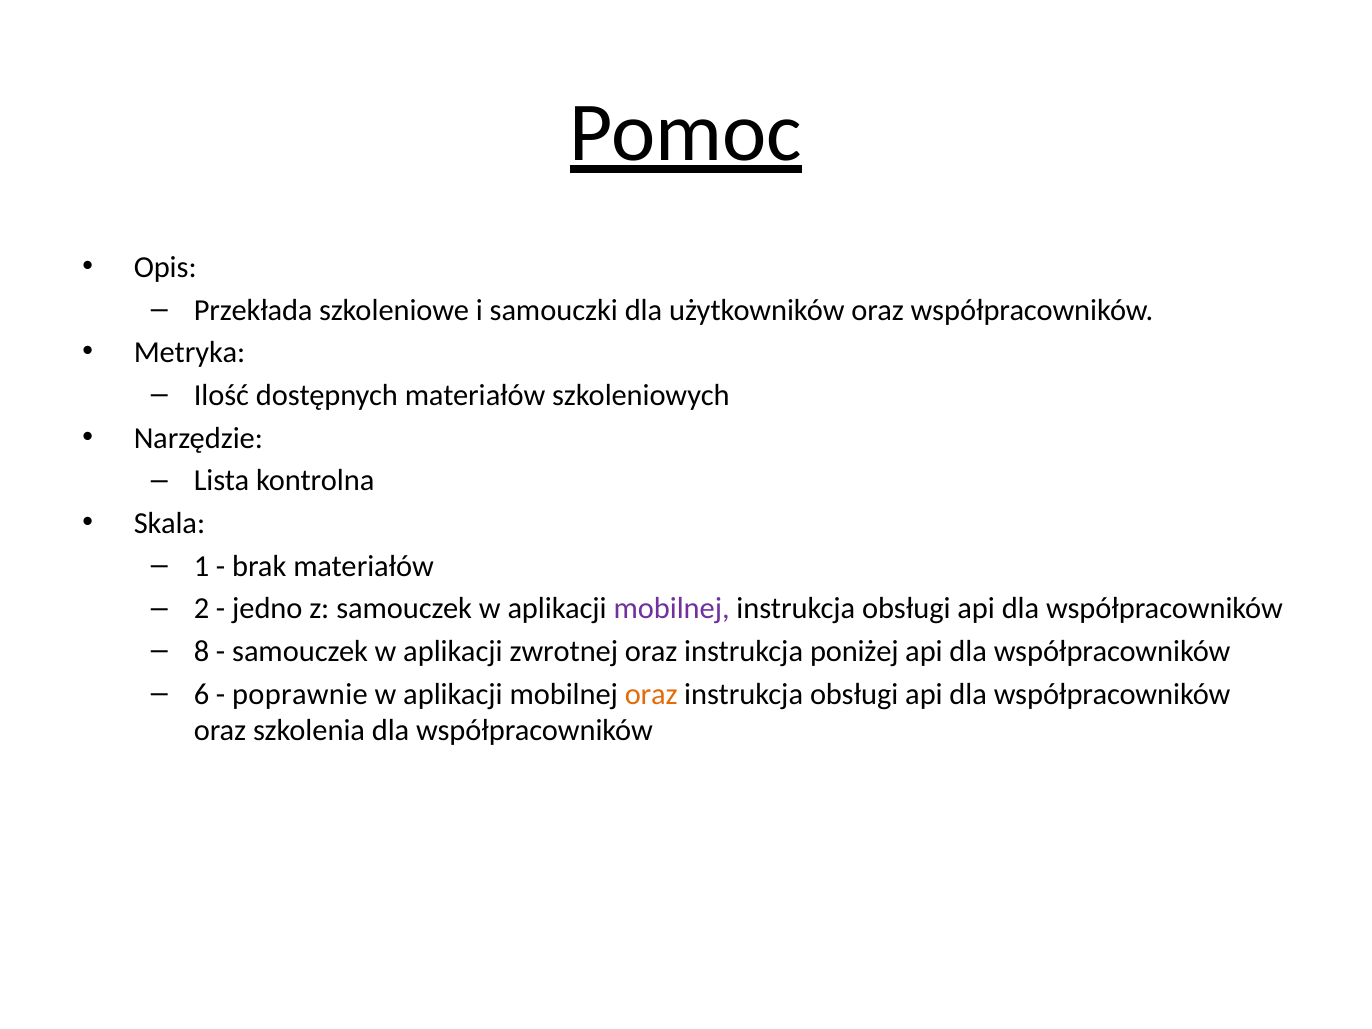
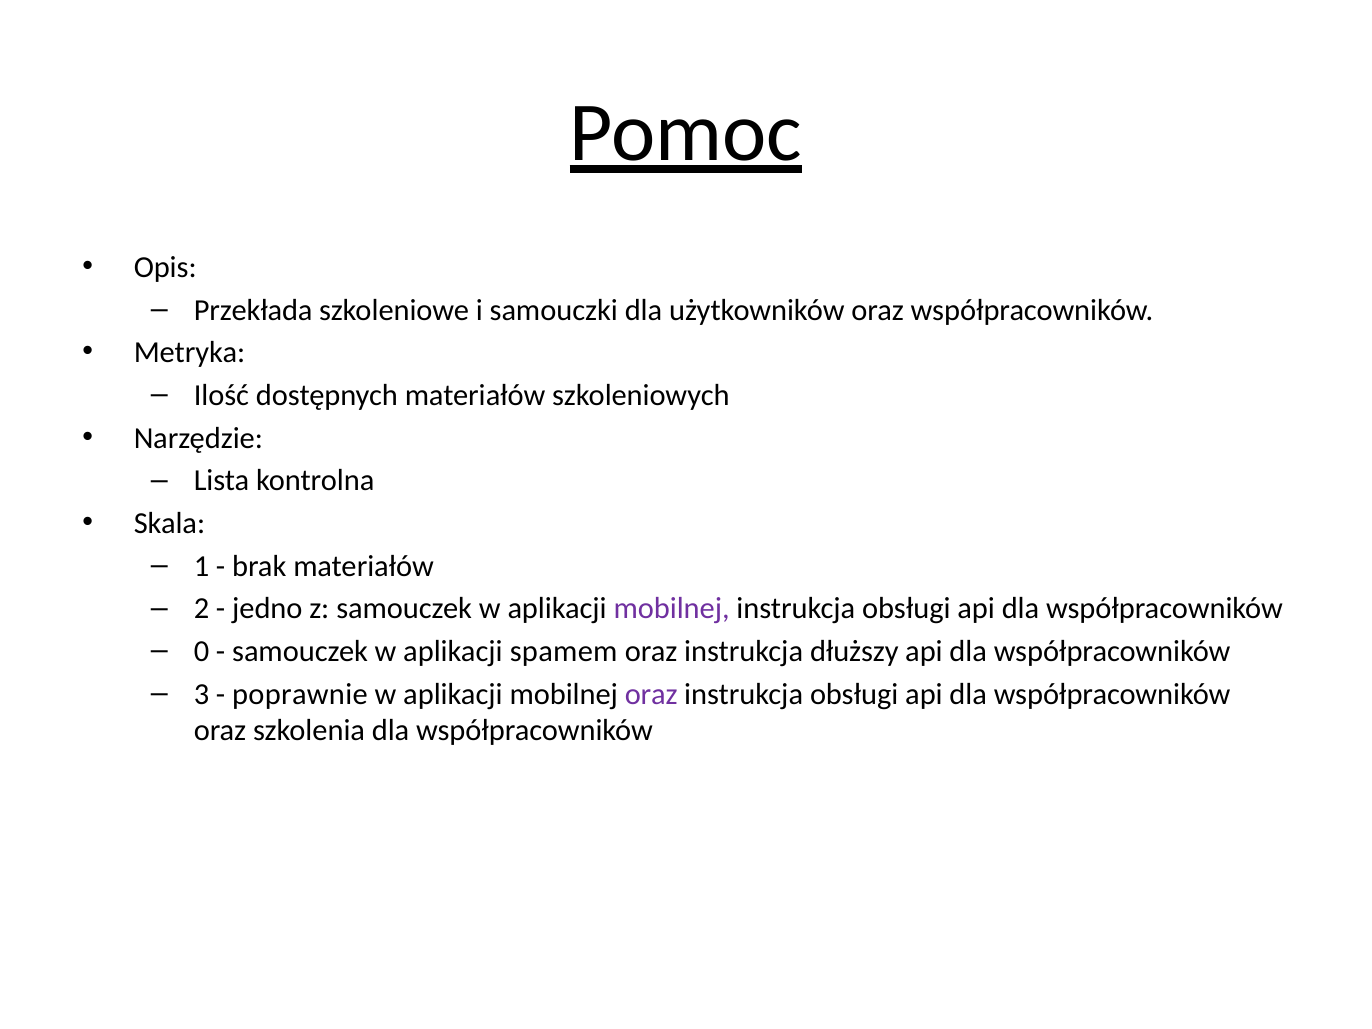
8: 8 -> 0 (202, 651)
zwrotnej: zwrotnej -> spamem (564, 651)
poniżej: poniżej -> dłuższy (854, 651)
6: 6 -> 3 (202, 694)
oraz colour: orange -> purple (651, 694)
